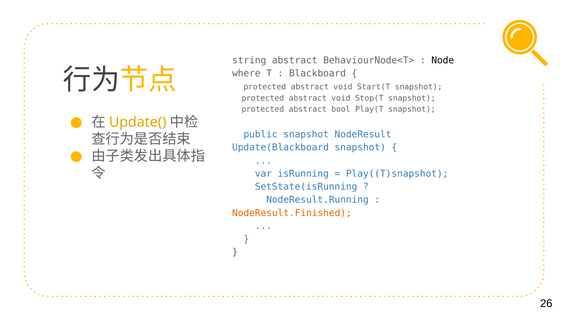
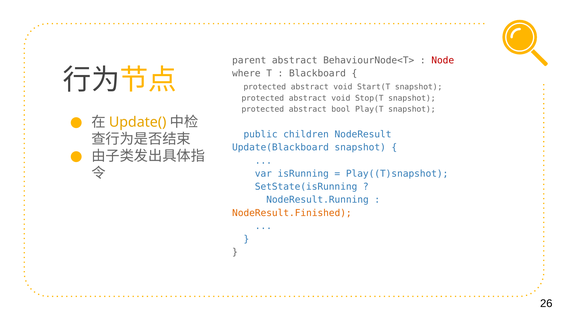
string: string -> parent (249, 60)
Node colour: black -> red (443, 60)
public snapshot: snapshot -> children (306, 134)
